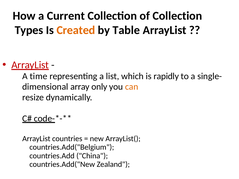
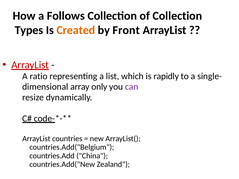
Current: Current -> Follows (66, 16)
Table: Table -> Front (126, 30)
time: time -> ratio (39, 76)
can colour: orange -> purple (132, 87)
